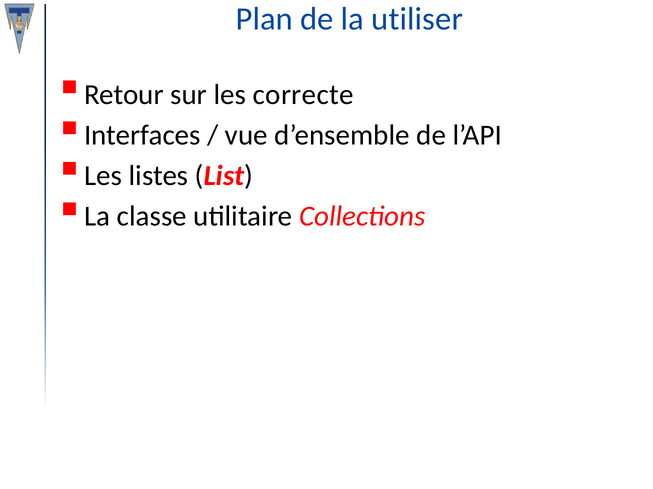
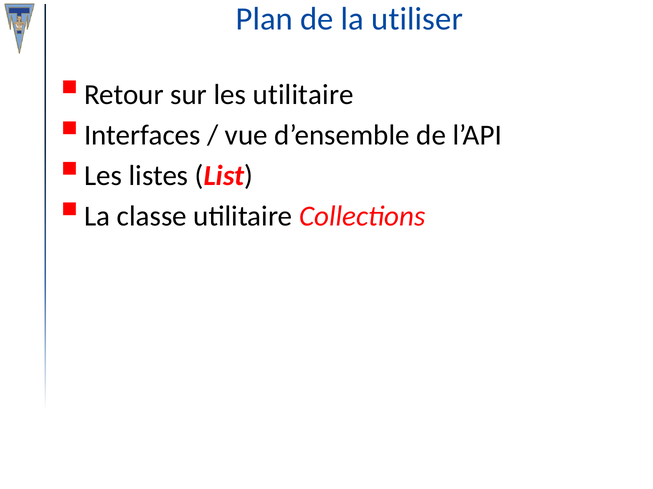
les correcte: correcte -> utilitaire (303, 95)
